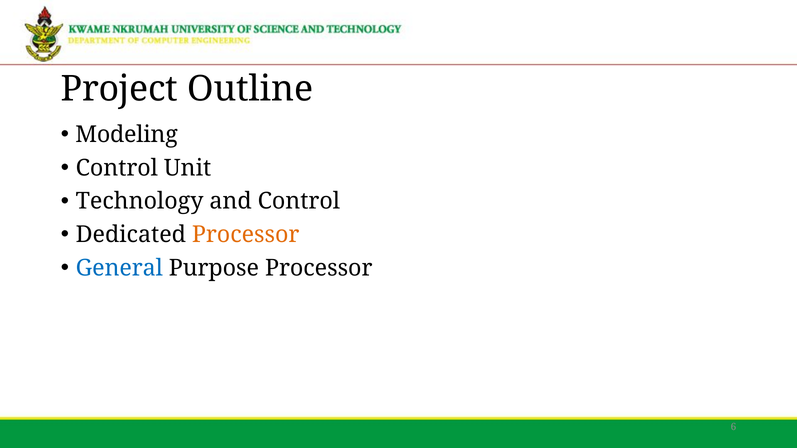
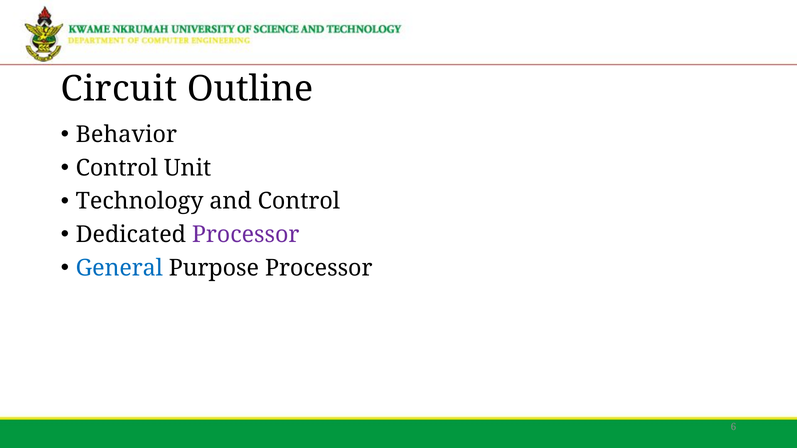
Project: Project -> Circuit (119, 89)
Modeling: Modeling -> Behavior (126, 135)
Processor colour: orange -> purple (246, 235)
